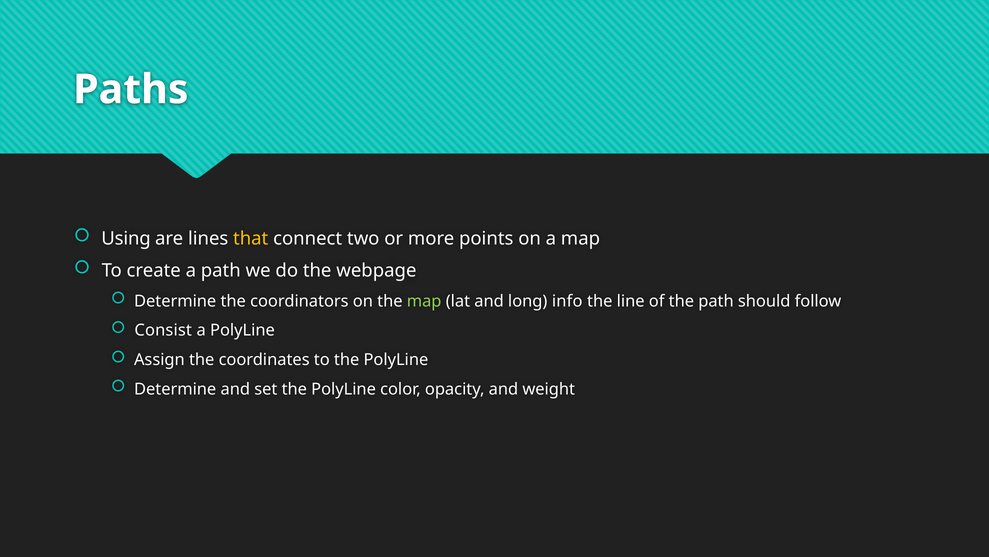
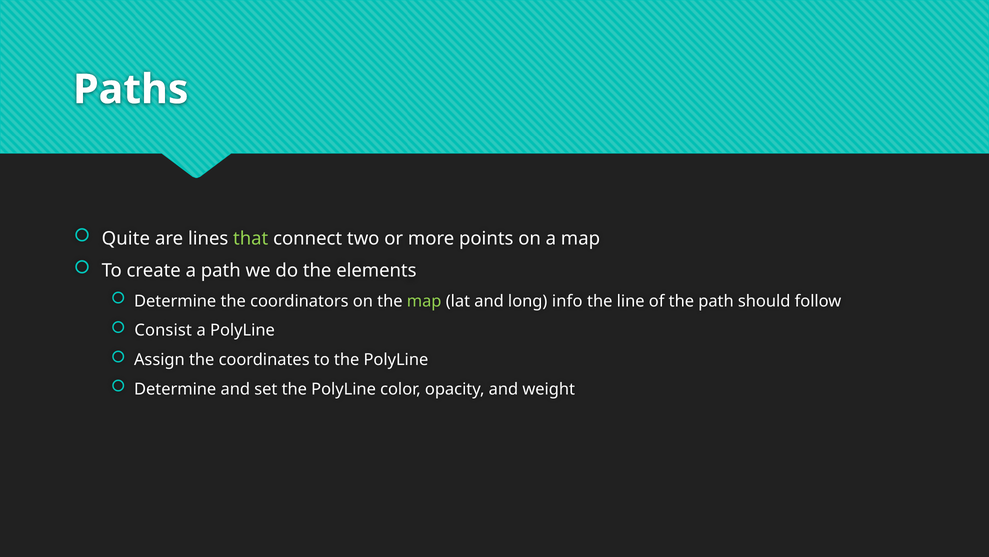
Using: Using -> Quite (126, 238)
that colour: yellow -> light green (251, 238)
webpage: webpage -> elements (376, 271)
